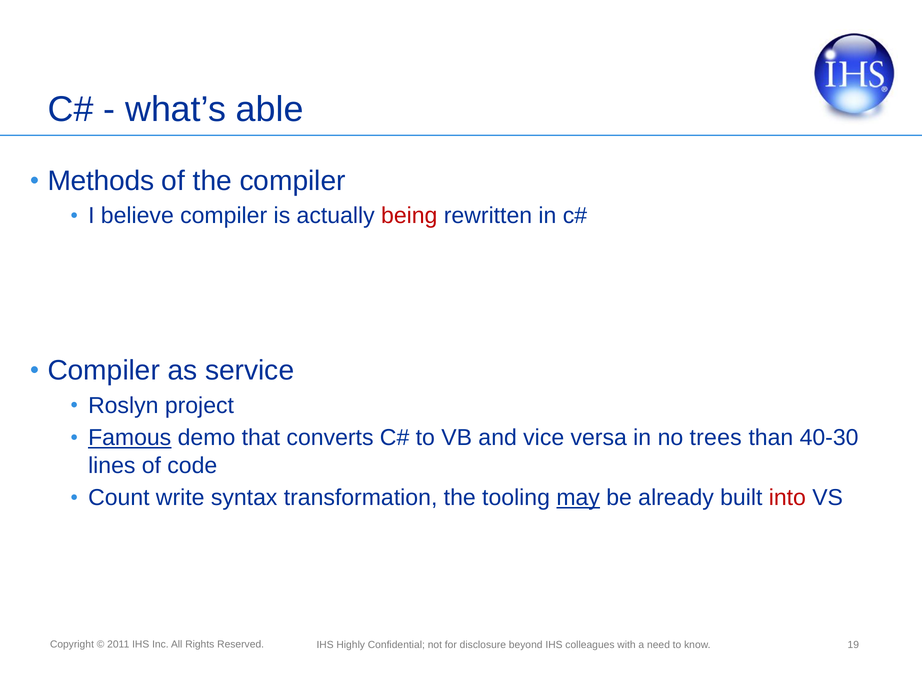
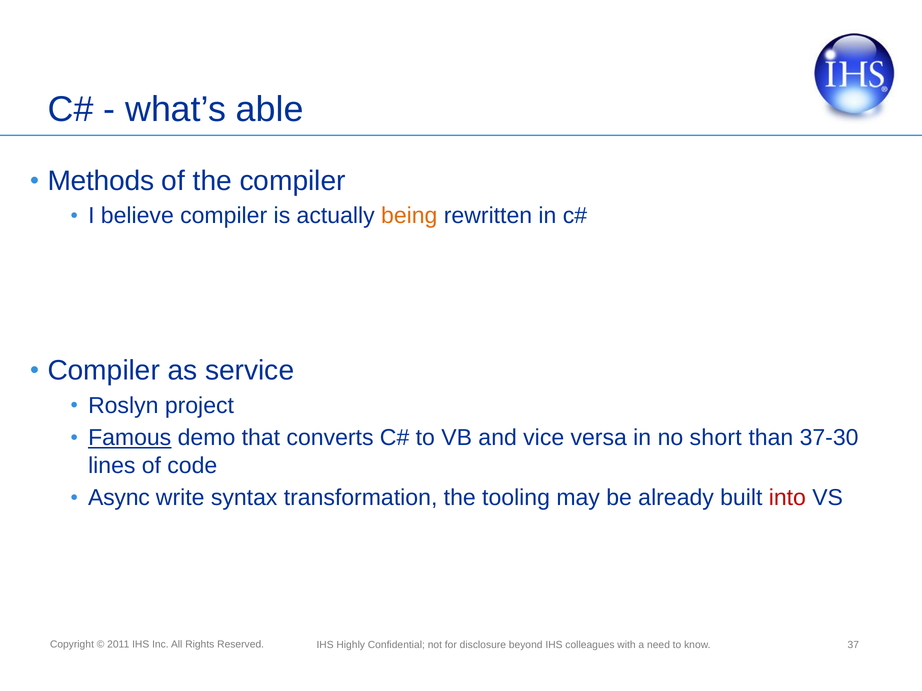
being colour: red -> orange (409, 216)
trees: trees -> short (716, 438)
40-30: 40-30 -> 37-30 (829, 438)
Count: Count -> Async (119, 498)
may underline: present -> none (578, 498)
19: 19 -> 37 (853, 645)
